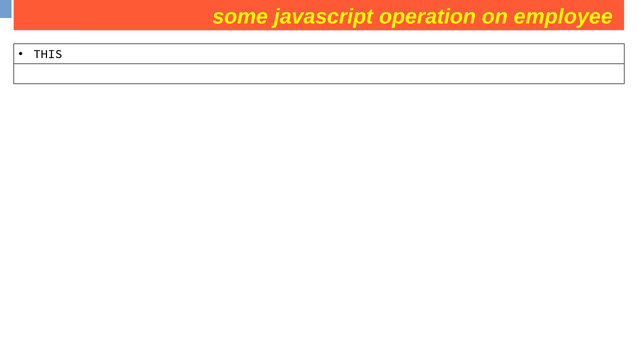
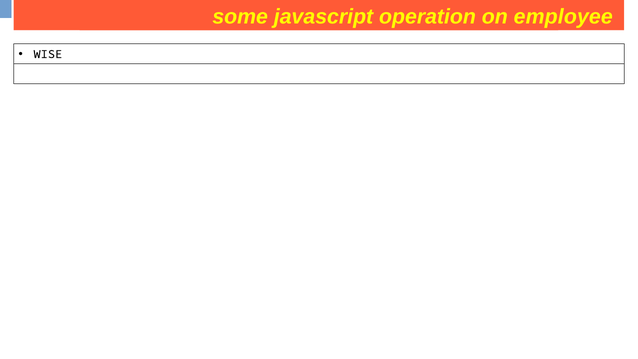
THIS: THIS -> WISE (48, 54)
